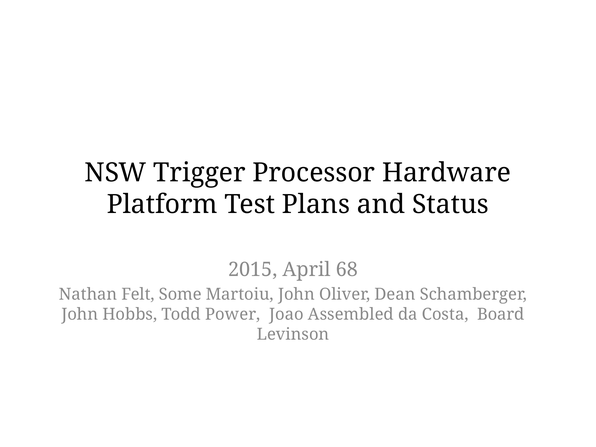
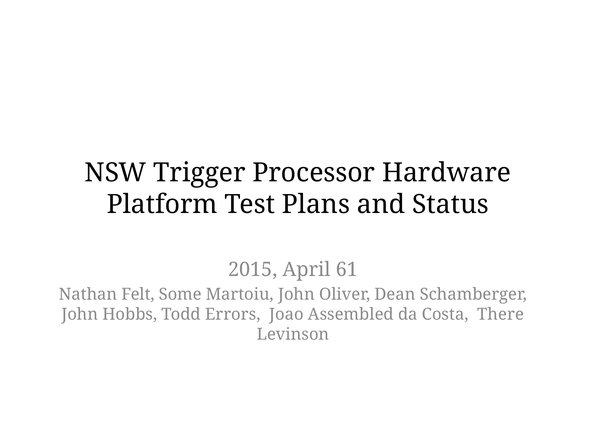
68: 68 -> 61 (347, 270)
Power: Power -> Errors (233, 314)
Board: Board -> There (501, 314)
